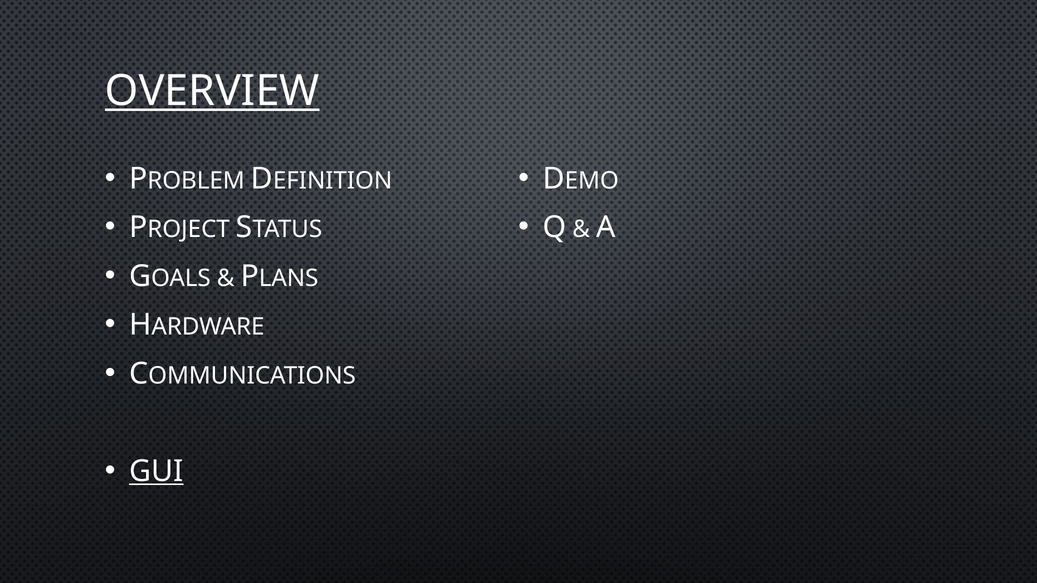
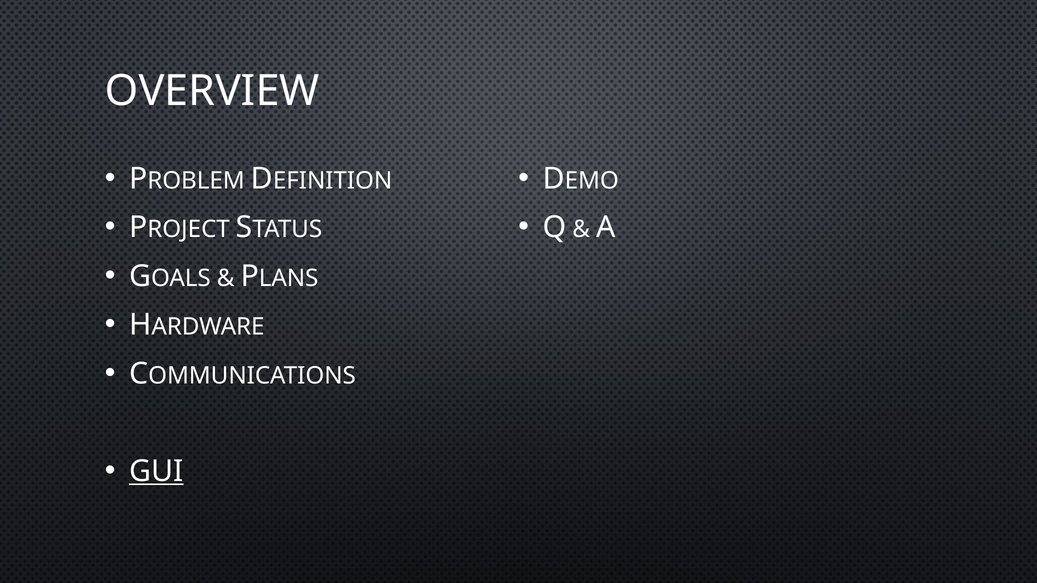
OVERVIEW underline: present -> none (212, 91)
